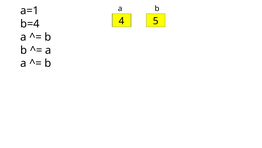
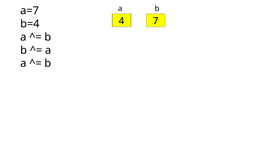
a=1: a=1 -> a=7 (30, 11)
5: 5 -> 7 (156, 21)
